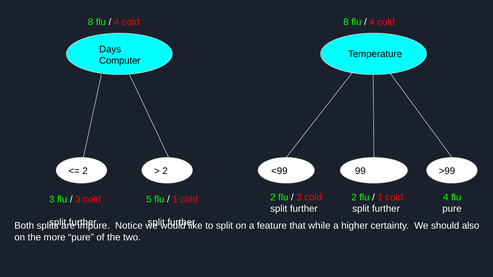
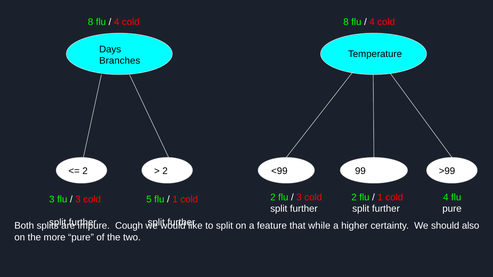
Computer: Computer -> Branches (120, 61)
Notice: Notice -> Cough (129, 226)
